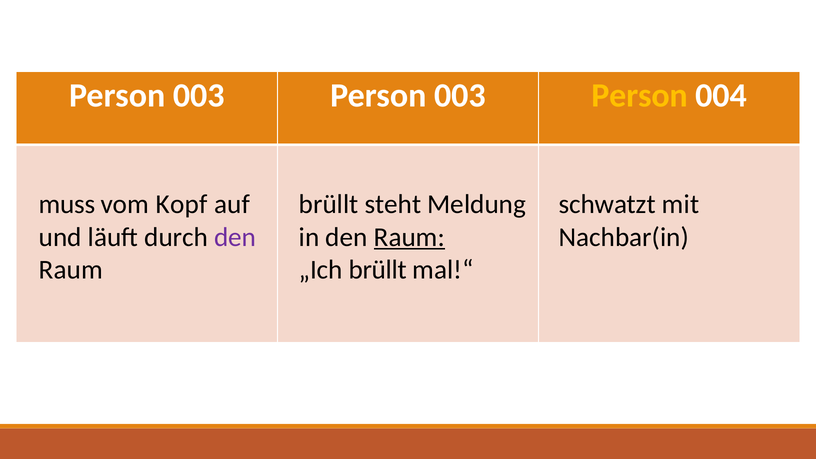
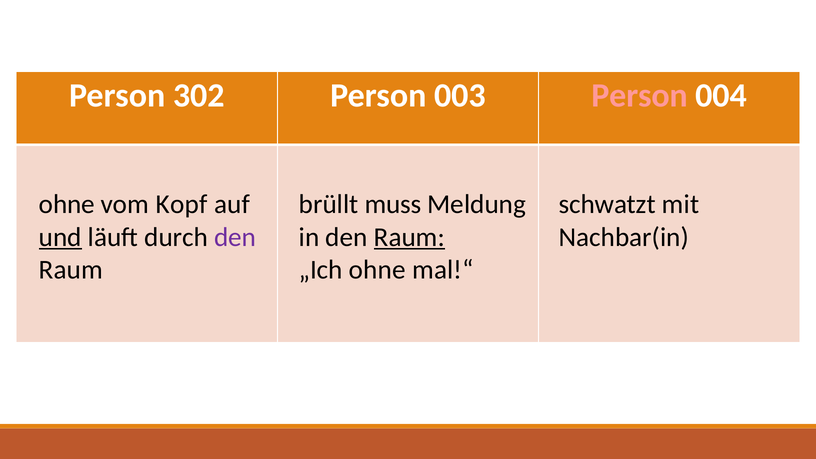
003: 003 -> 302 (199, 96)
Person colour: yellow -> pink (640, 96)
steht: steht -> muss (393, 204)
muss: muss -> ohne (67, 204)
und underline: none -> present (60, 237)
„Ich brüllt: brüllt -> ohne (377, 270)
